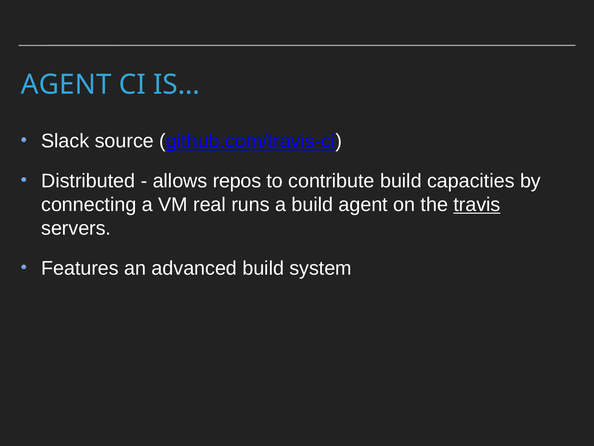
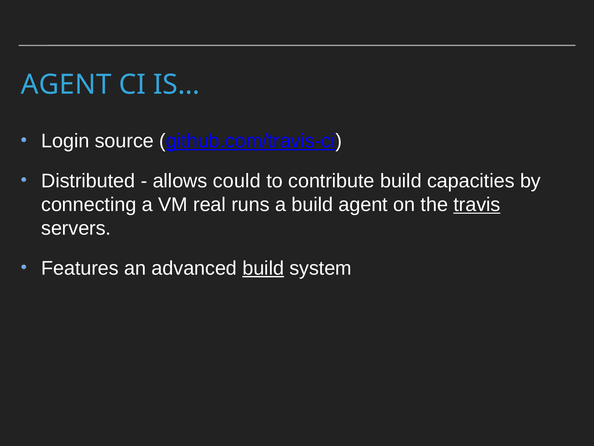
Slack: Slack -> Login (65, 141)
repos: repos -> could (237, 181)
build underline: none -> present (263, 268)
